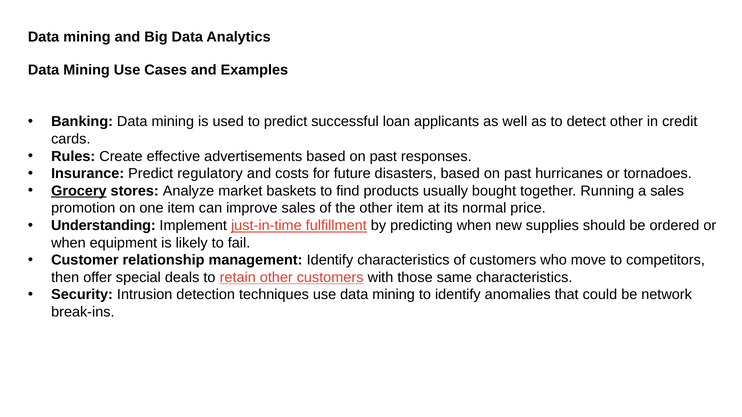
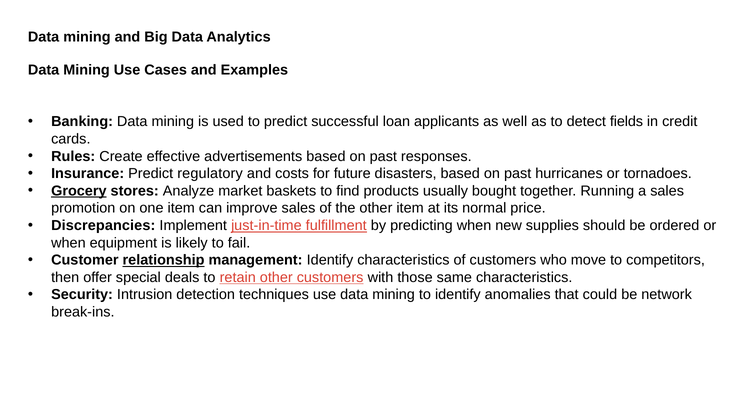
detect other: other -> fields (626, 122)
Understanding: Understanding -> Discrepancies (103, 226)
relationship underline: none -> present (164, 260)
